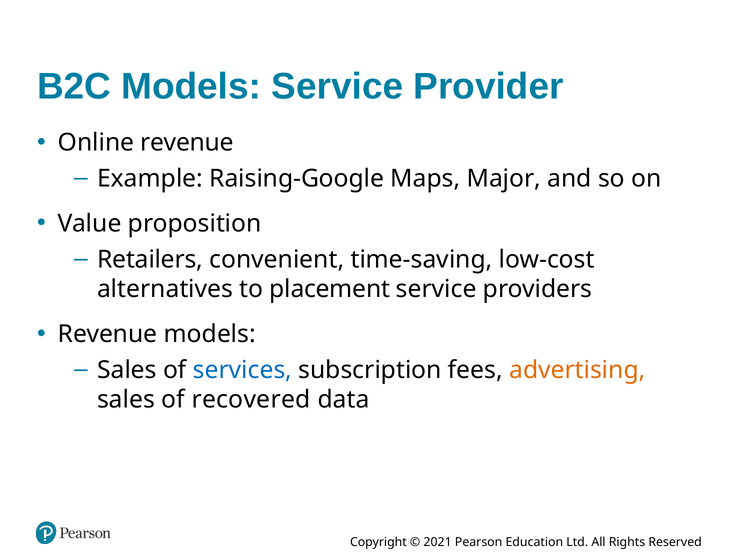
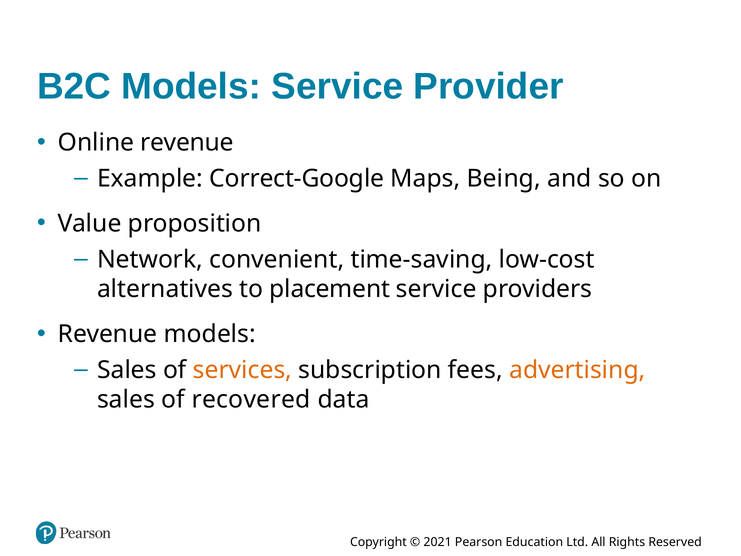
Raising-Google: Raising-Google -> Correct-Google (297, 178)
Major: Major -> Being (504, 178)
Retailers: Retailers -> Network (150, 259)
services colour: blue -> orange (242, 370)
